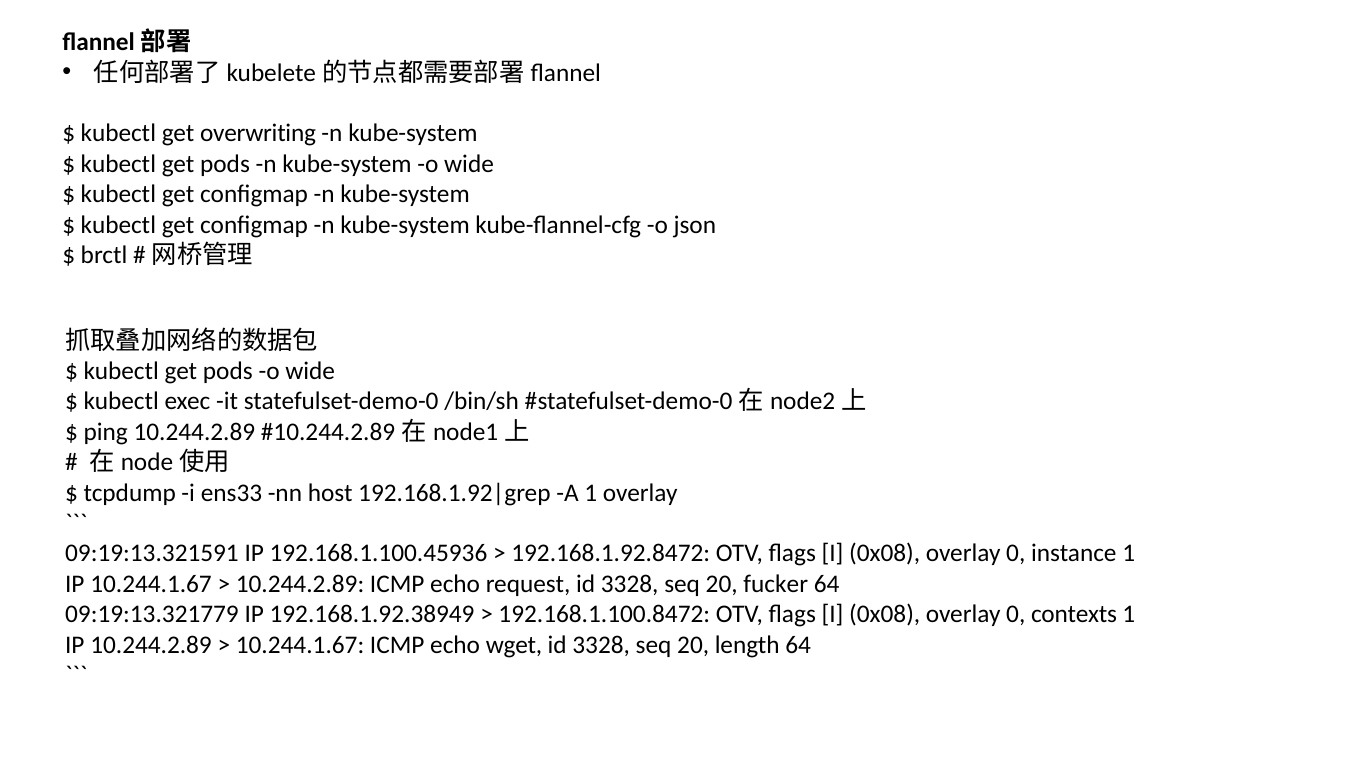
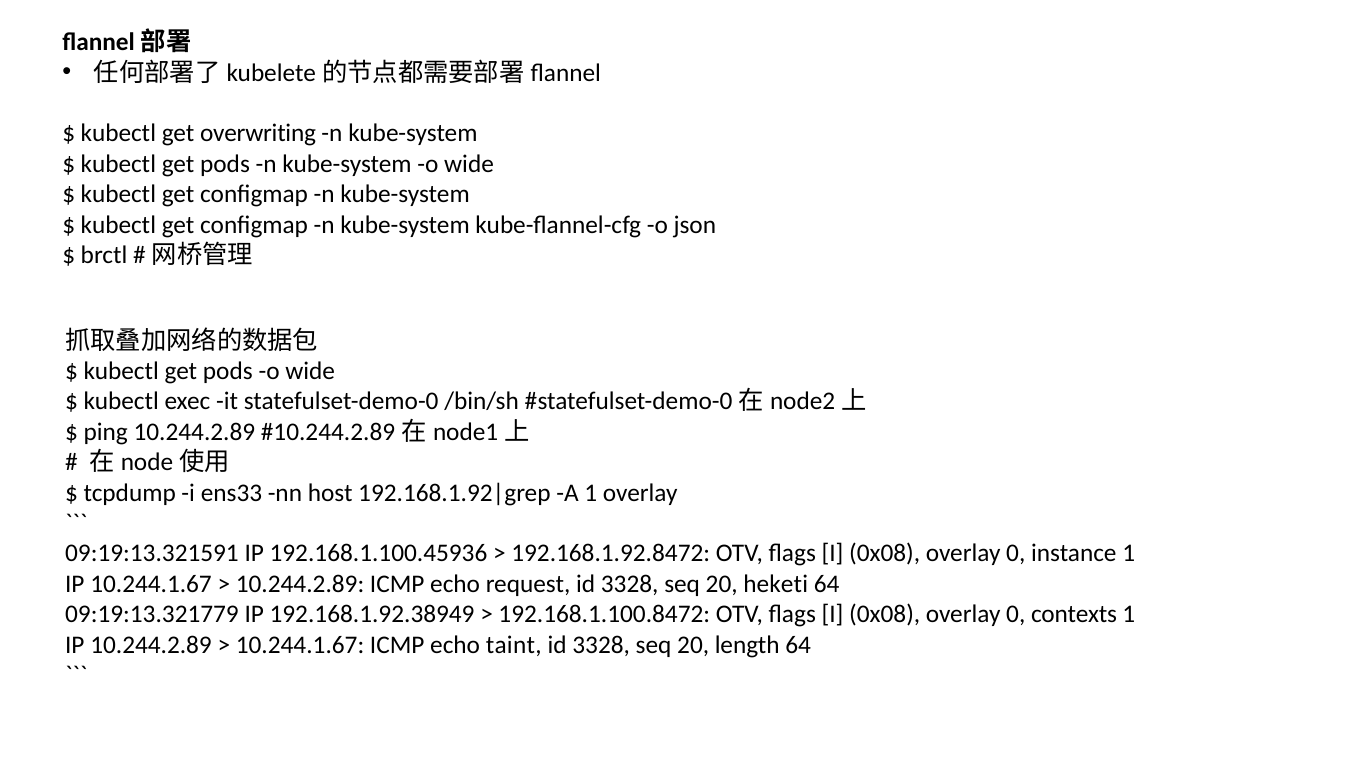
fucker: fucker -> heketi (776, 583)
wget: wget -> taint (514, 644)
